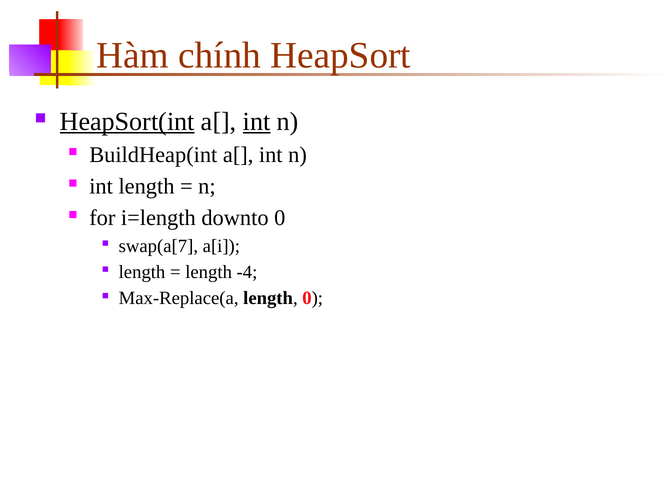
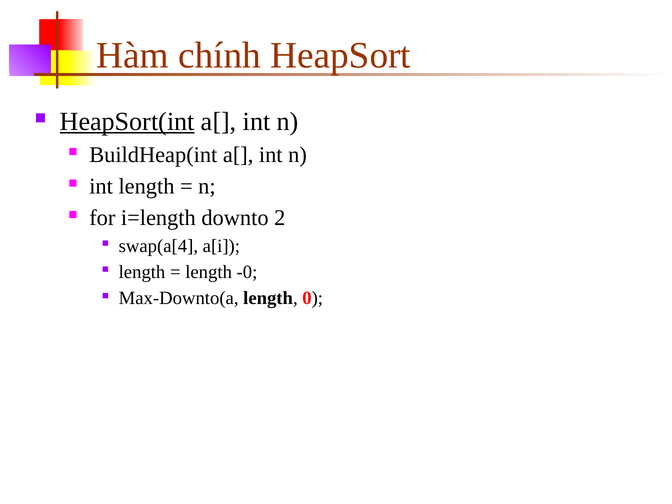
int underline: present -> none (257, 122)
downto 0: 0 -> 2 (280, 218)
swap(a[7: swap(a[7 -> swap(a[4 (158, 246)
-4: -4 -> -0 (247, 272)
Max-Replace(a: Max-Replace(a -> Max-Downto(a (179, 298)
